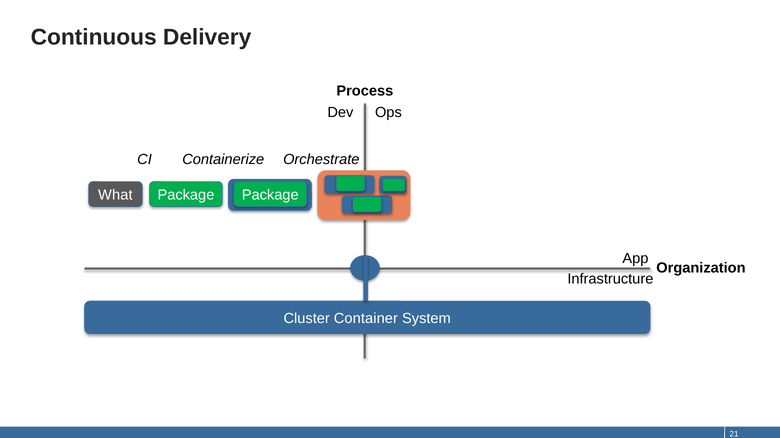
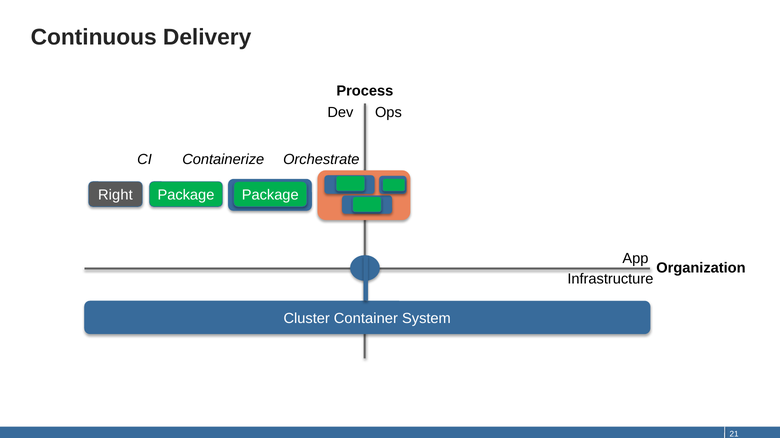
What: What -> Right (115, 195)
